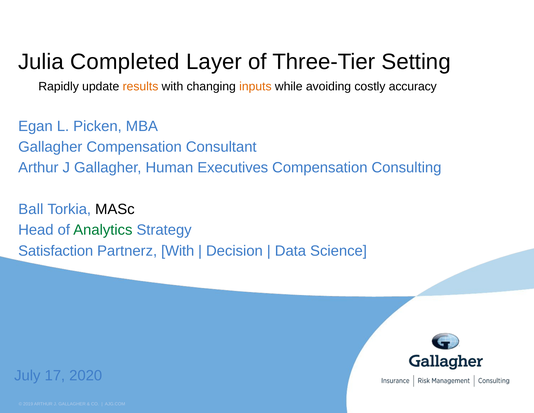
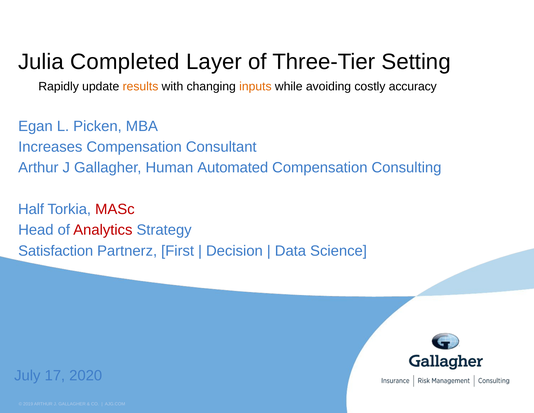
Gallagher: Gallagher -> Increases (50, 147)
Executives: Executives -> Automated (233, 168)
Ball: Ball -> Half (31, 209)
MASc colour: black -> red (115, 209)
Analytics colour: green -> red (103, 230)
Partnerz With: With -> First (178, 251)
